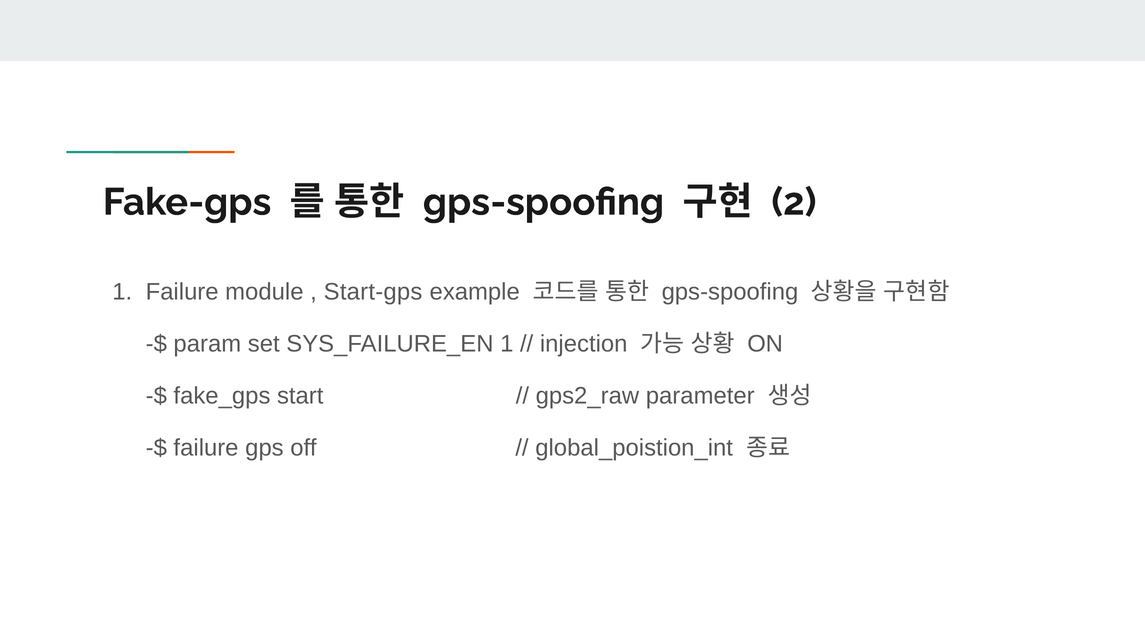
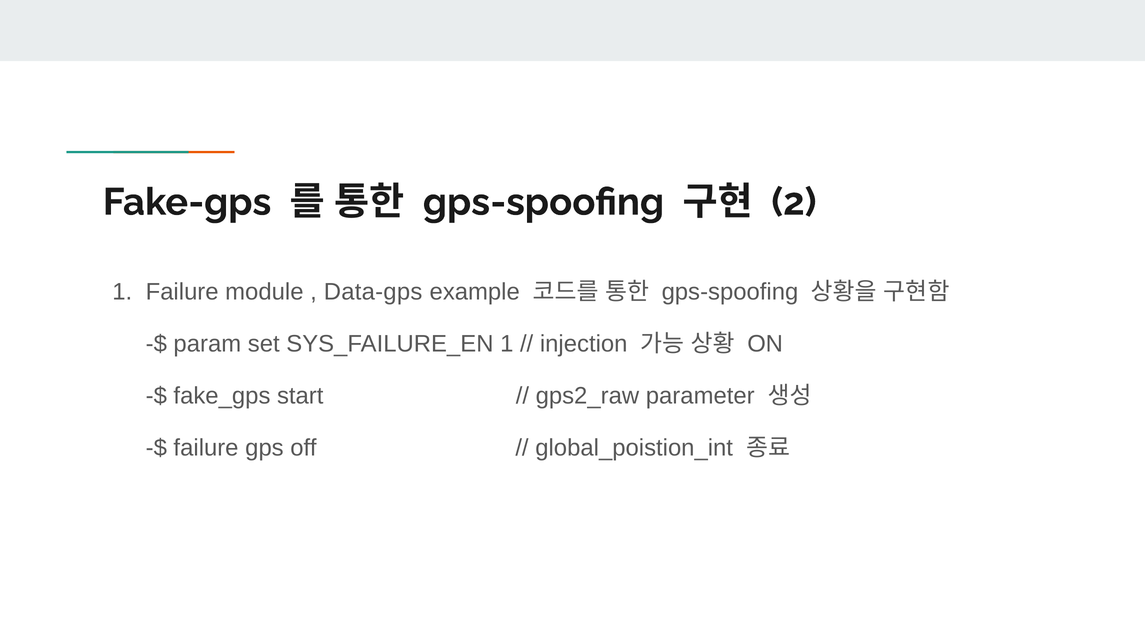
Start-gps: Start-gps -> Data-gps (373, 292)
